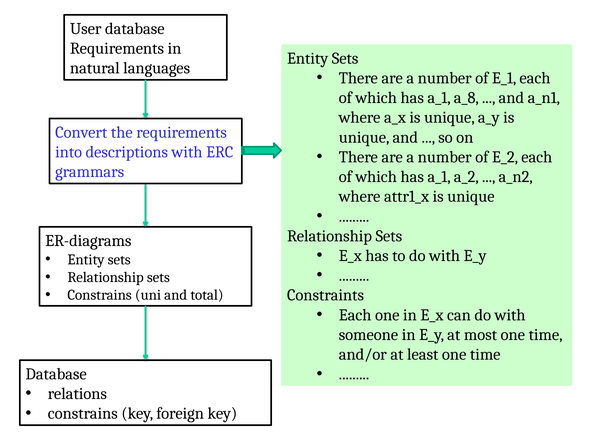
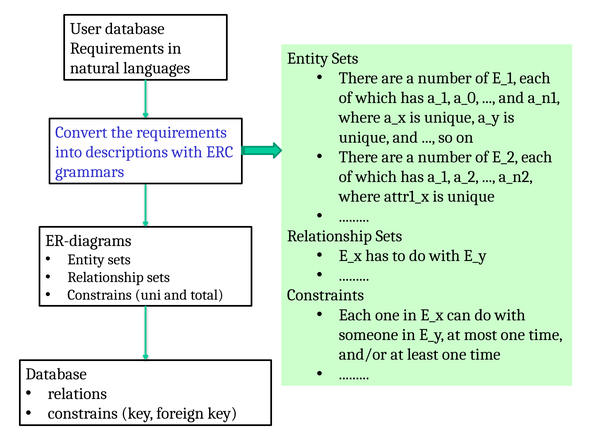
a_8: a_8 -> a_0 (466, 98)
